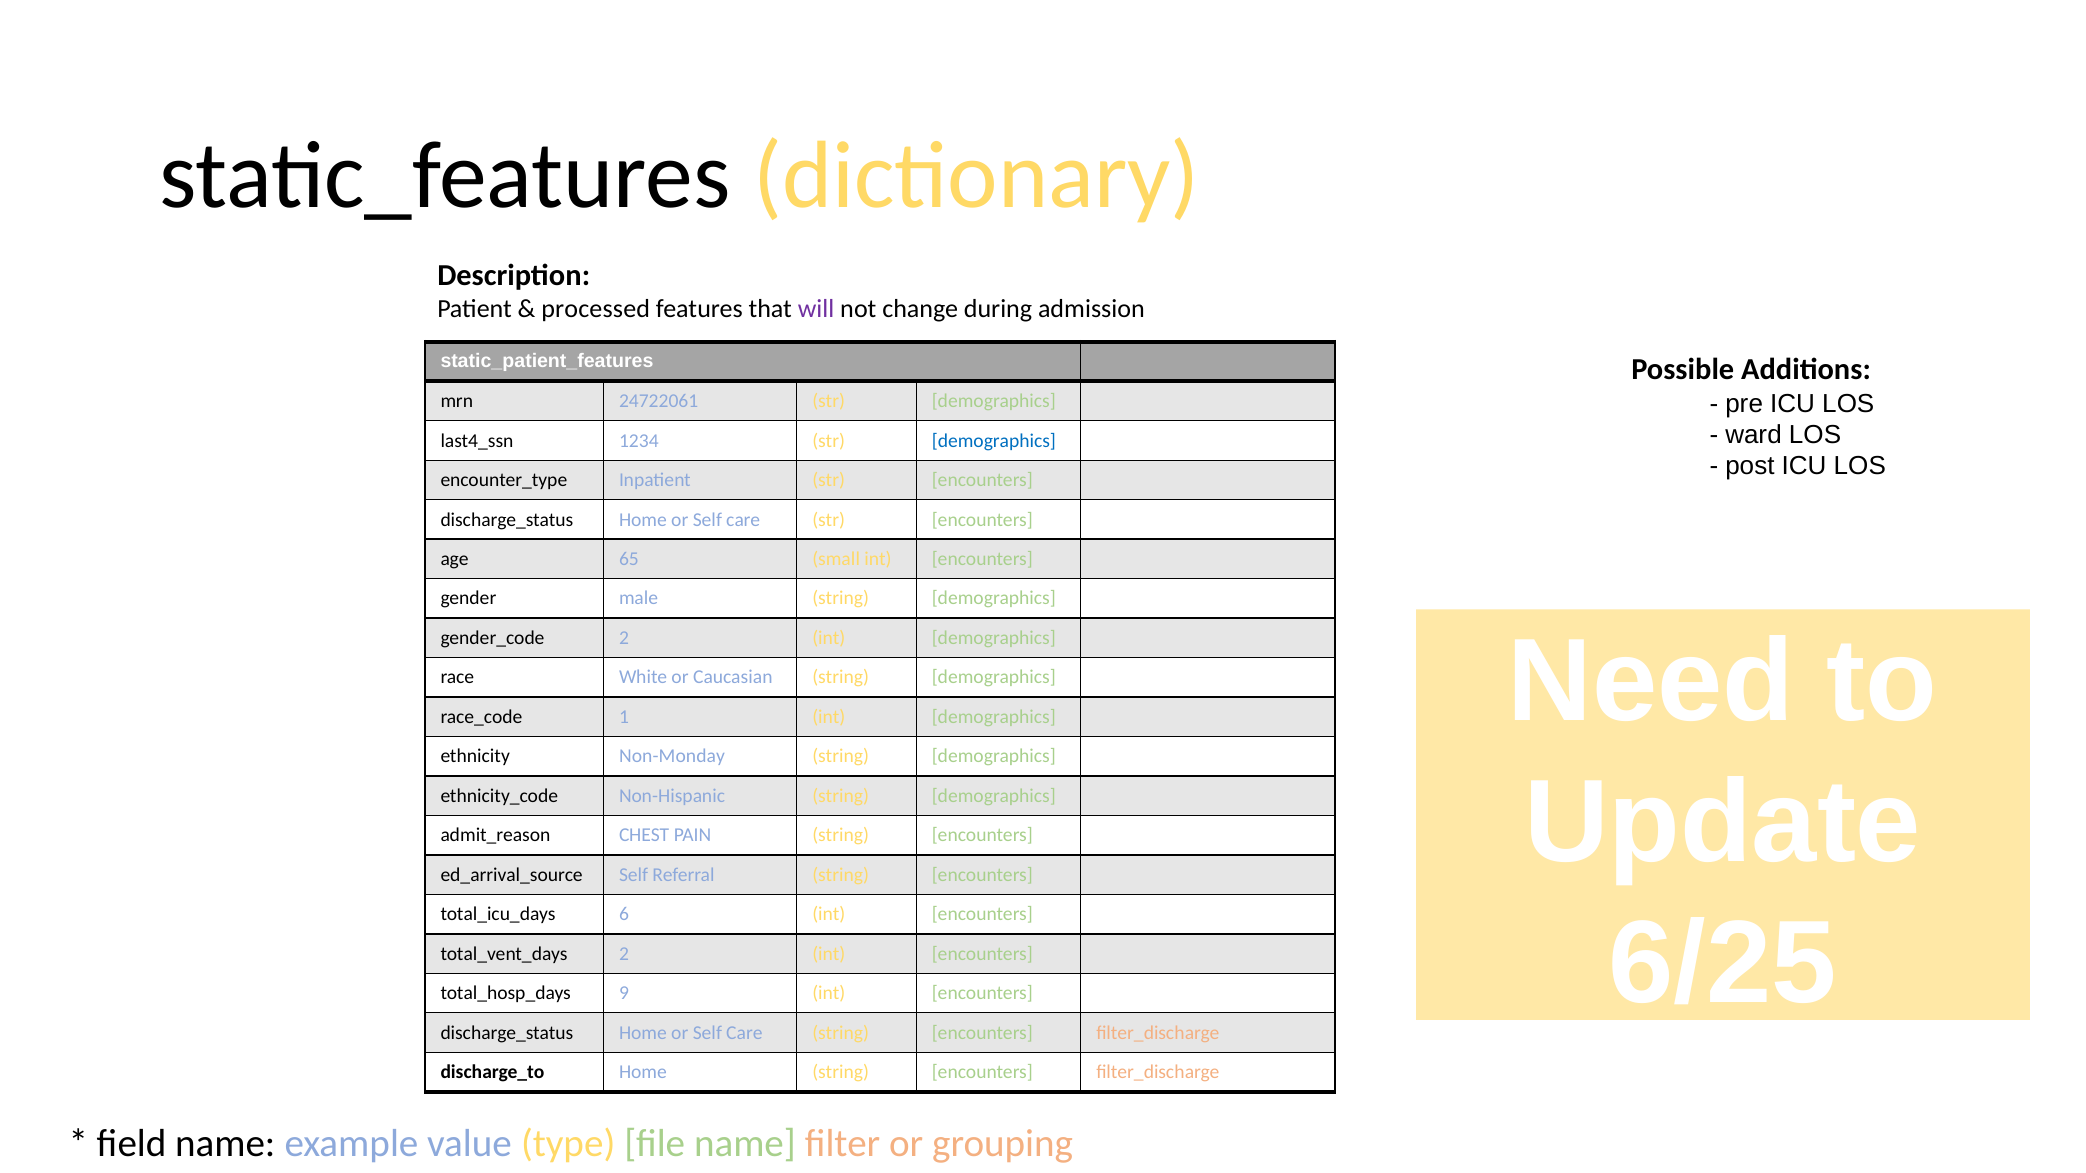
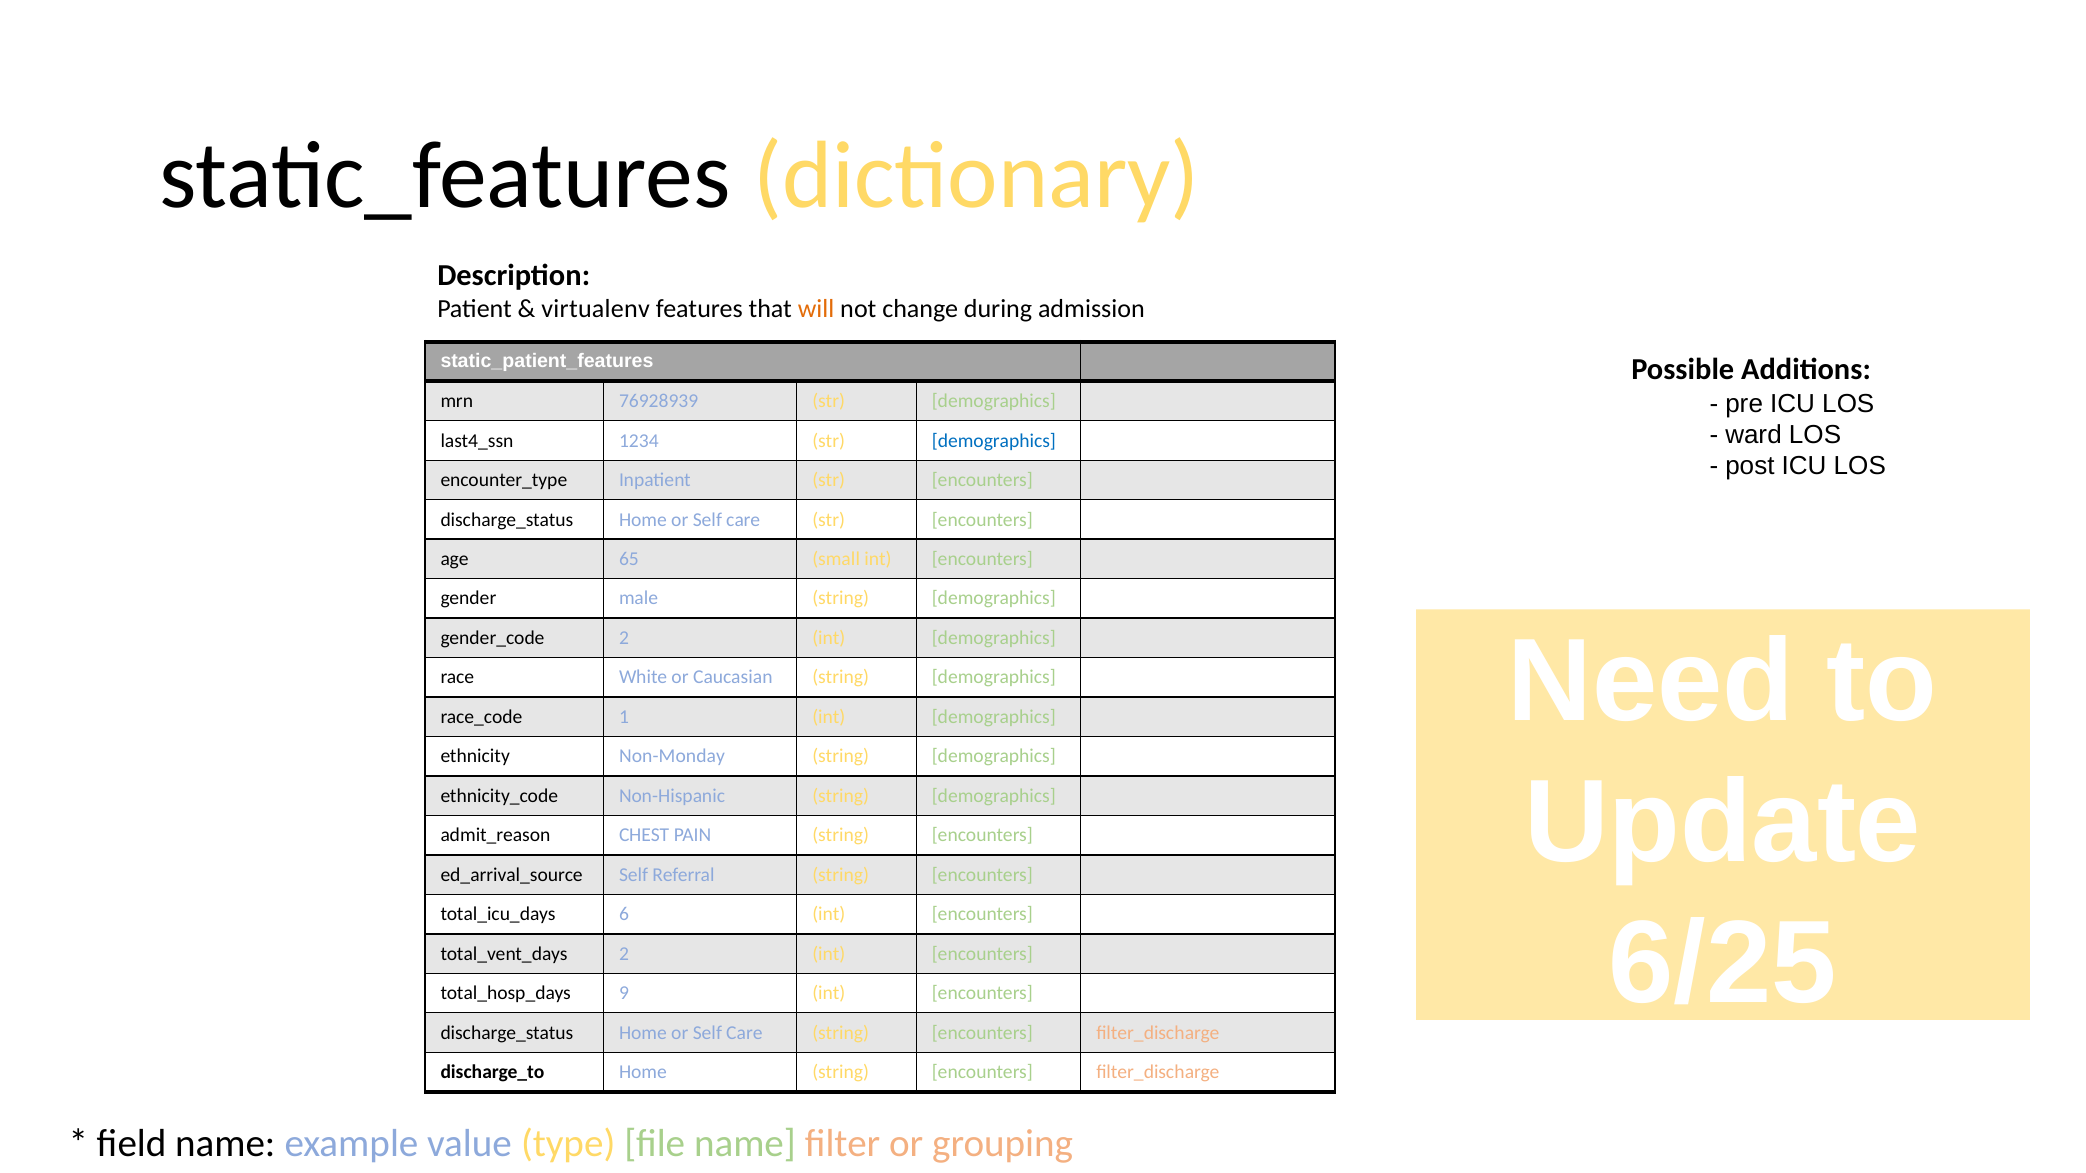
processed: processed -> virtualenv (596, 309)
will colour: purple -> orange (816, 309)
24722061: 24722061 -> 76928939 (659, 401)
